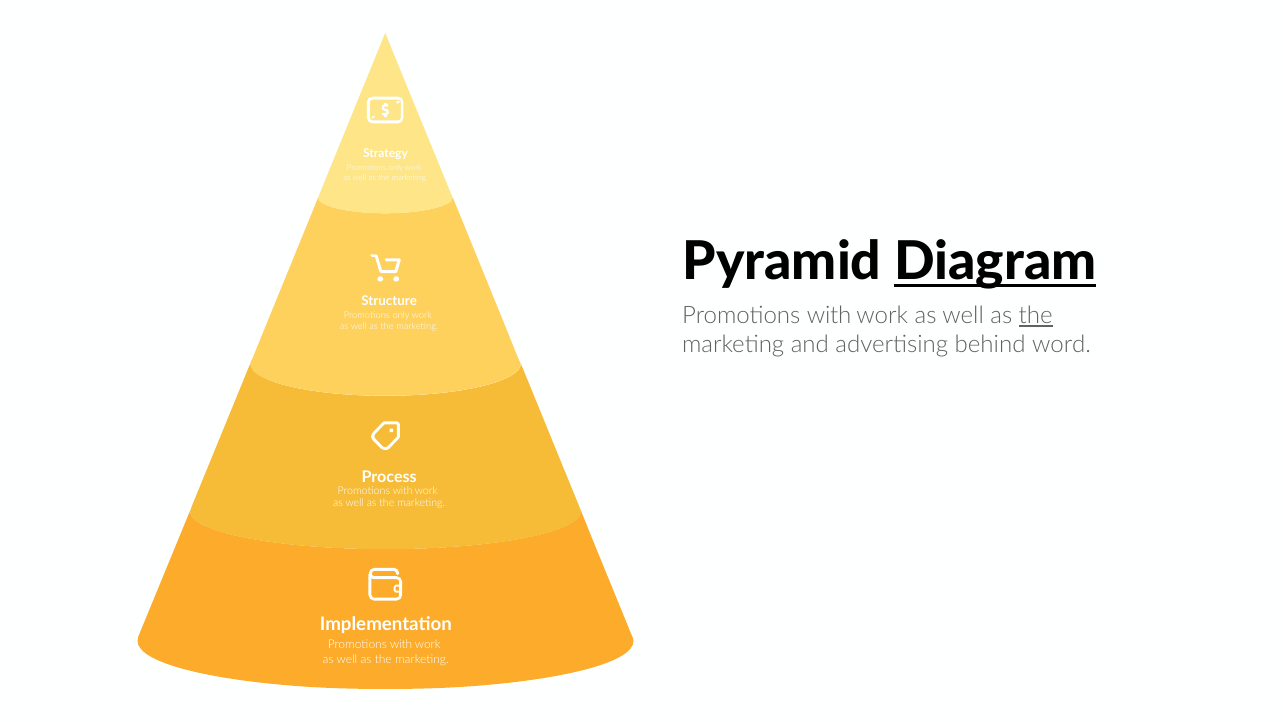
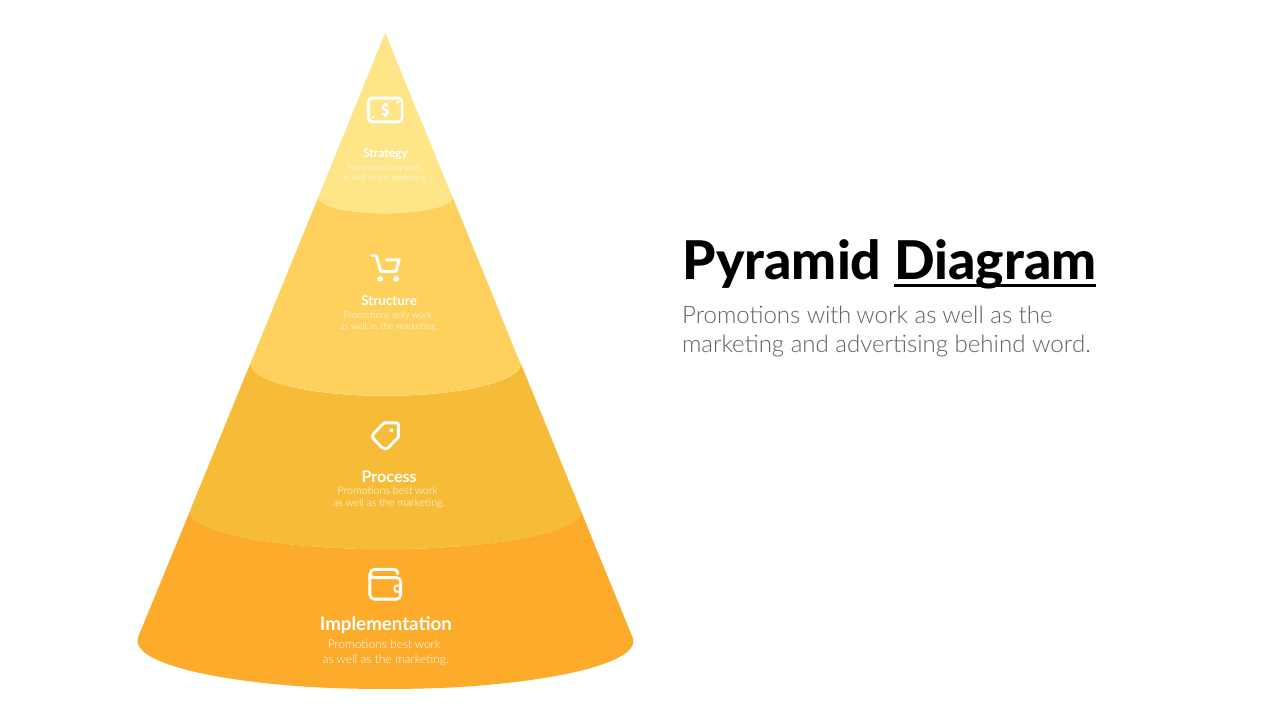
the underline: present -> none (1036, 315)
with: with -> best (403, 490)
with: with -> best (401, 645)
